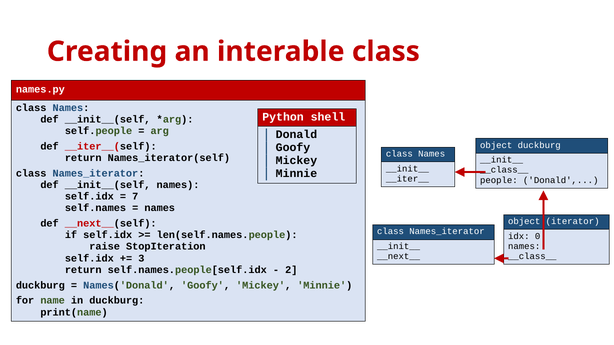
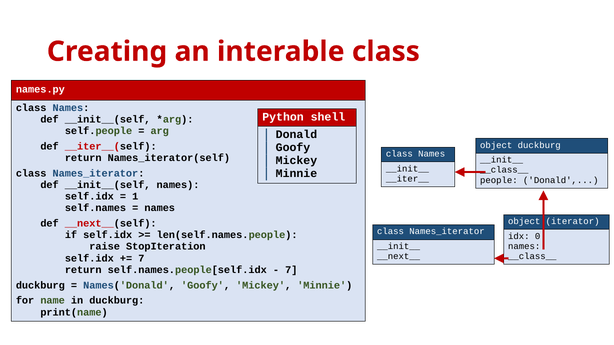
7: 7 -> 1 (135, 197)
3: 3 -> 7 (141, 258)
2: 2 -> 7 (291, 270)
